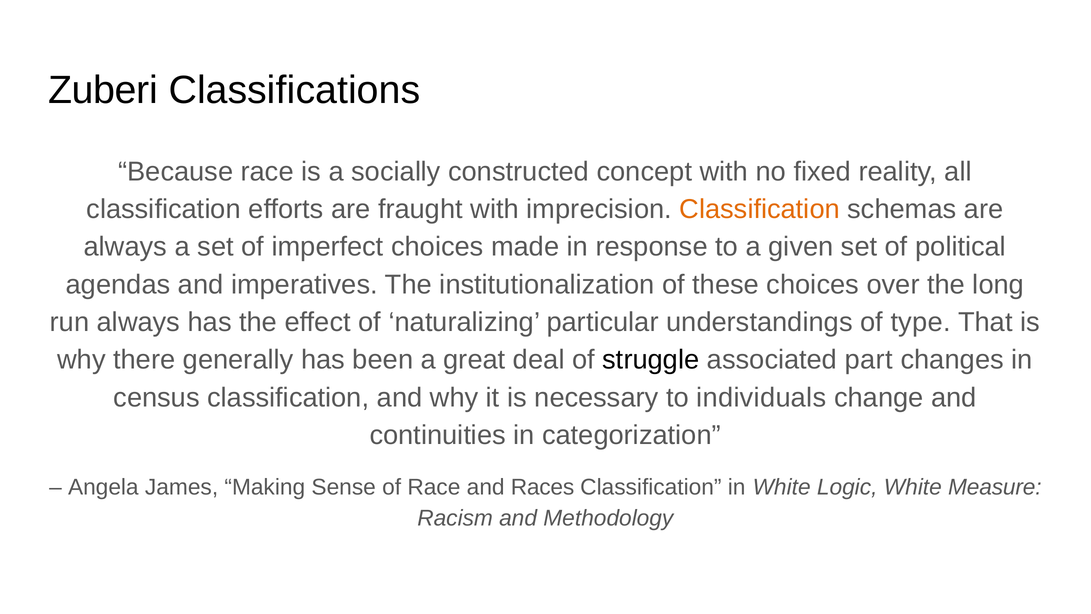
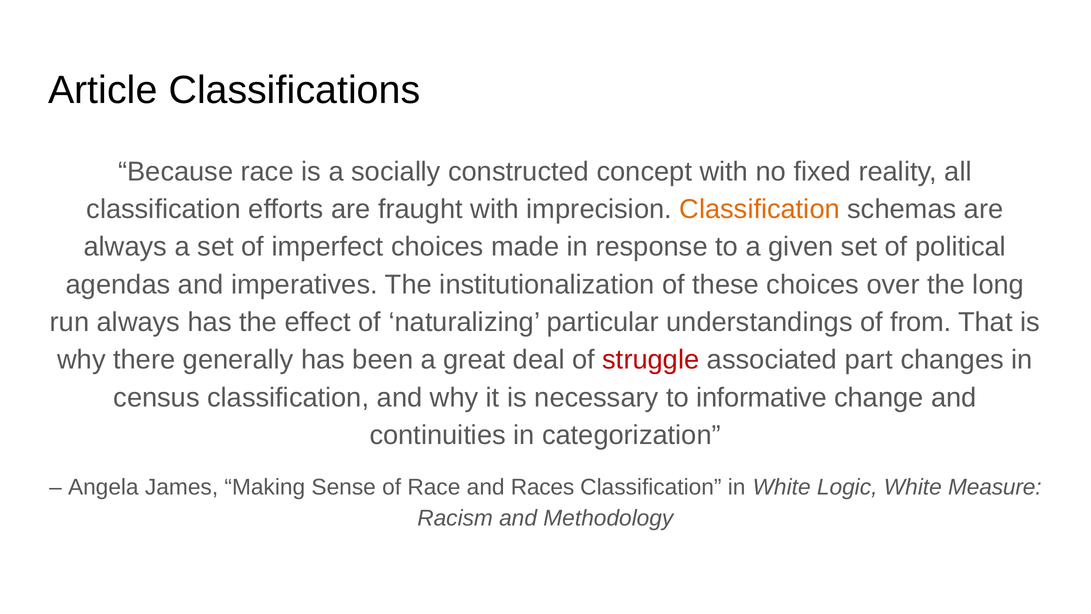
Zuberi: Zuberi -> Article (103, 90)
type: type -> from (921, 322)
struggle colour: black -> red (651, 360)
individuals: individuals -> informative (762, 397)
